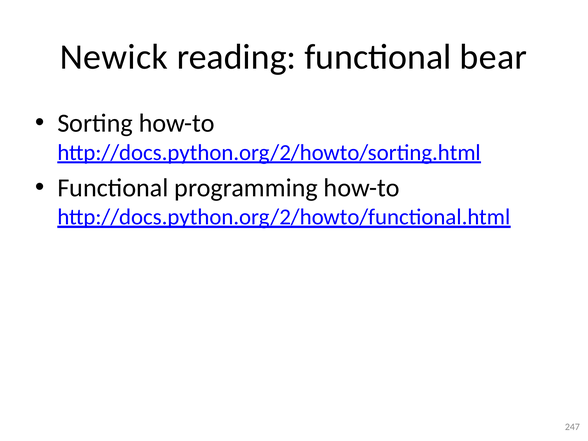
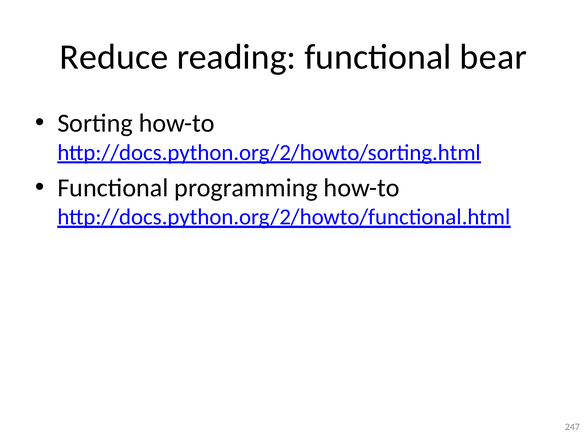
Newick: Newick -> Reduce (114, 57)
